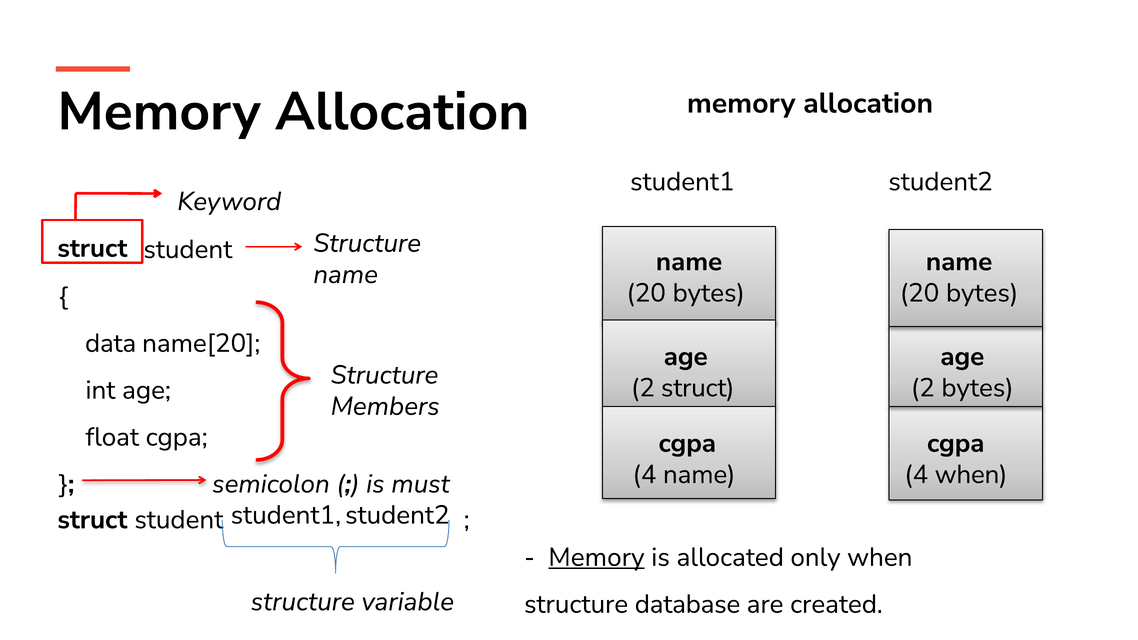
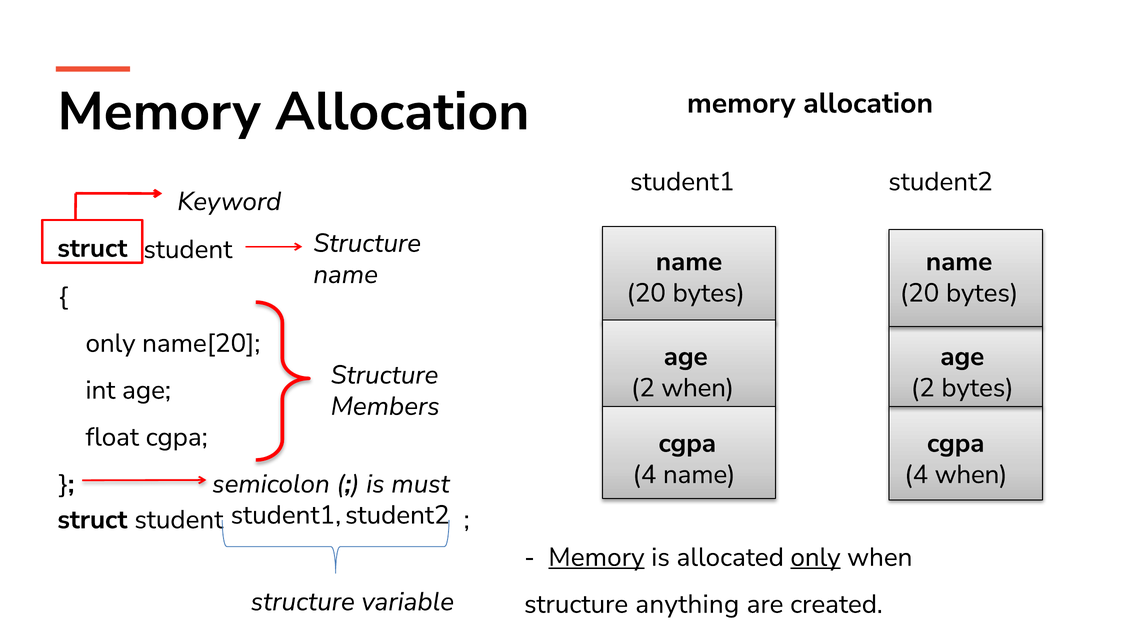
data: data -> only (111, 343)
2 struct: struct -> when (698, 388)
only underline: none -> present (815, 557)
database: database -> anything (687, 604)
